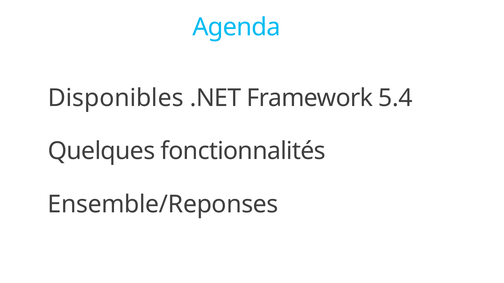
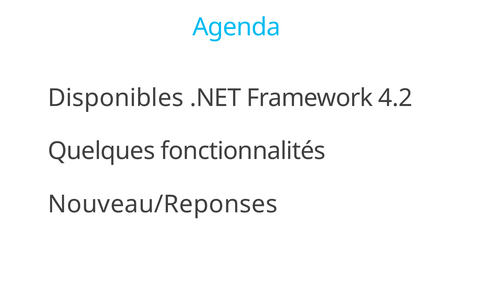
5.4: 5.4 -> 4.2 (396, 98)
Ensemble/Reponses: Ensemble/Reponses -> Nouveau/Reponses (163, 205)
